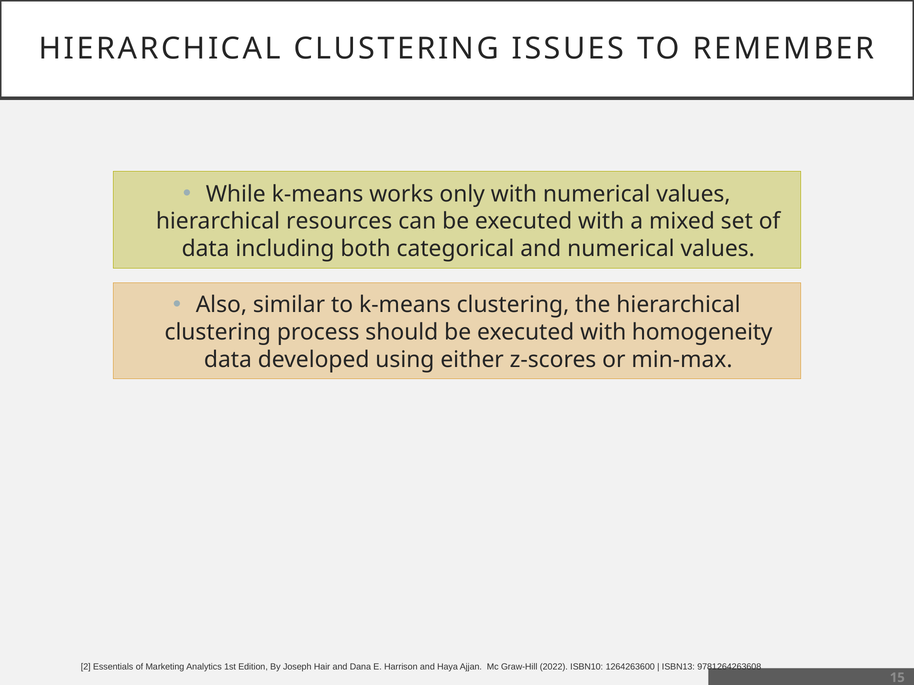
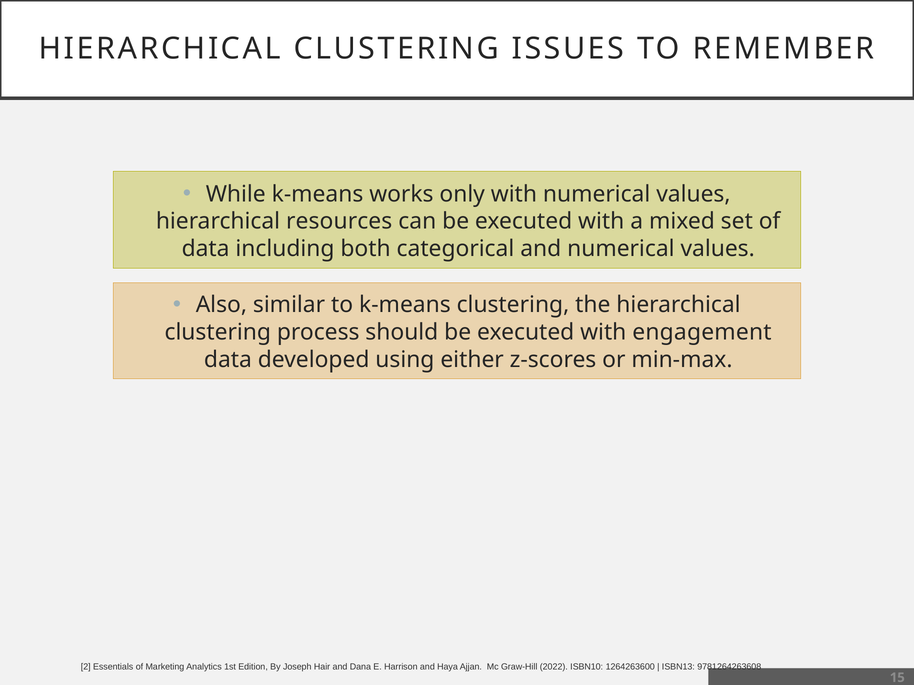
homogeneity: homogeneity -> engagement (702, 333)
